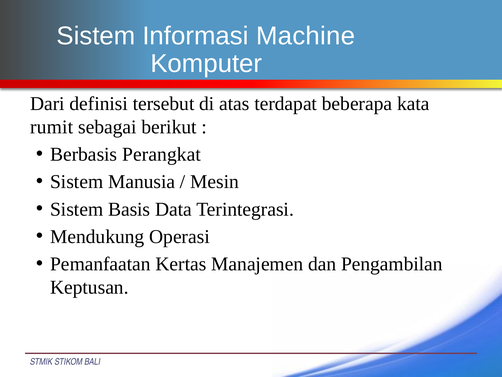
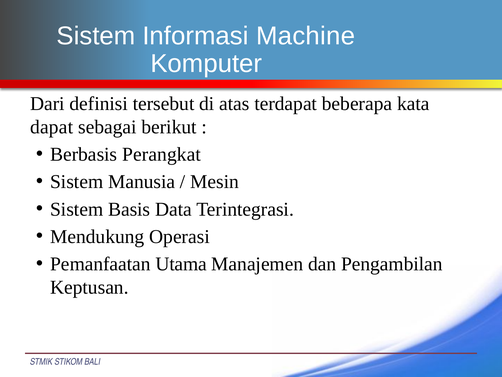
rumit: rumit -> dapat (52, 127)
Kertas: Kertas -> Utama (181, 264)
